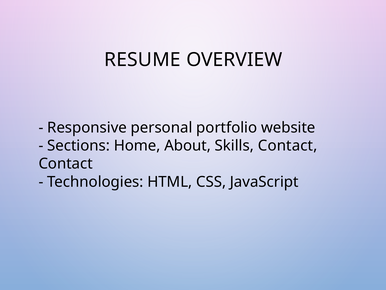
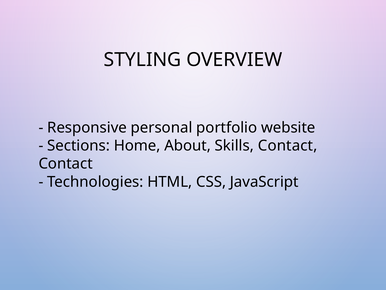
RESUME: RESUME -> STYLING (142, 60)
